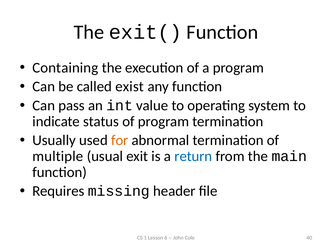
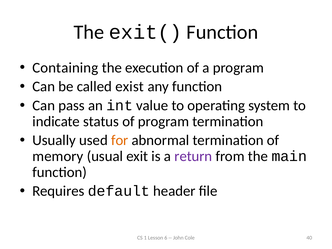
multiple: multiple -> memory (58, 156)
return colour: blue -> purple (193, 156)
missing: missing -> default (119, 191)
